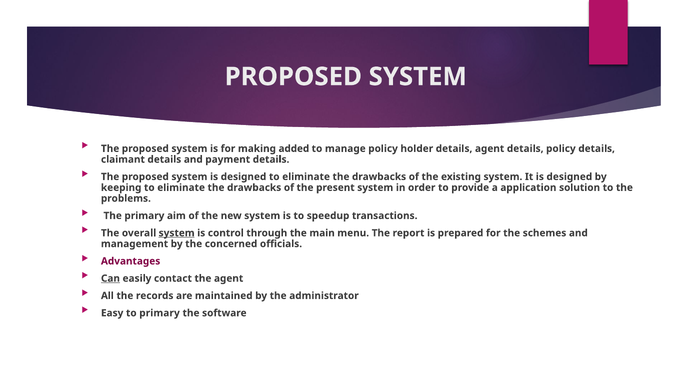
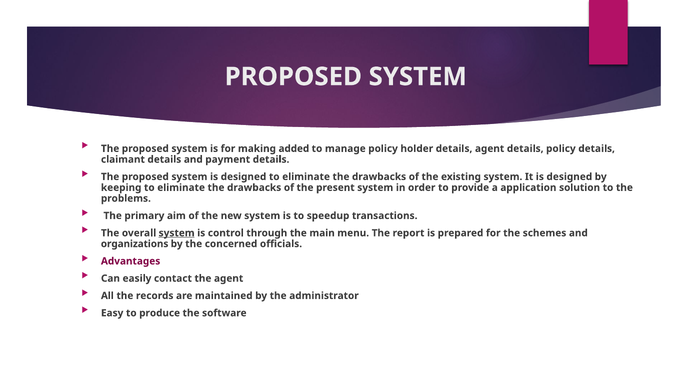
management: management -> organizations (135, 244)
Can underline: present -> none (110, 278)
to primary: primary -> produce (160, 313)
